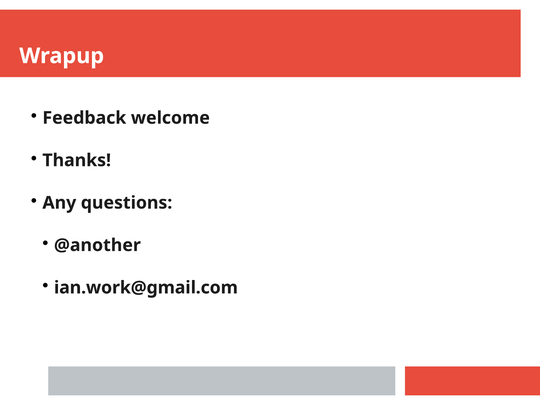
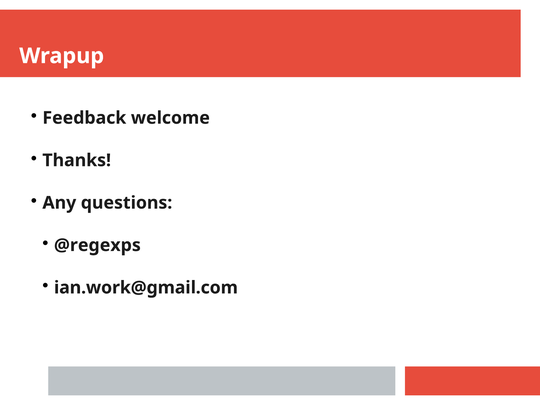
@another: @another -> @regexps (97, 245)
